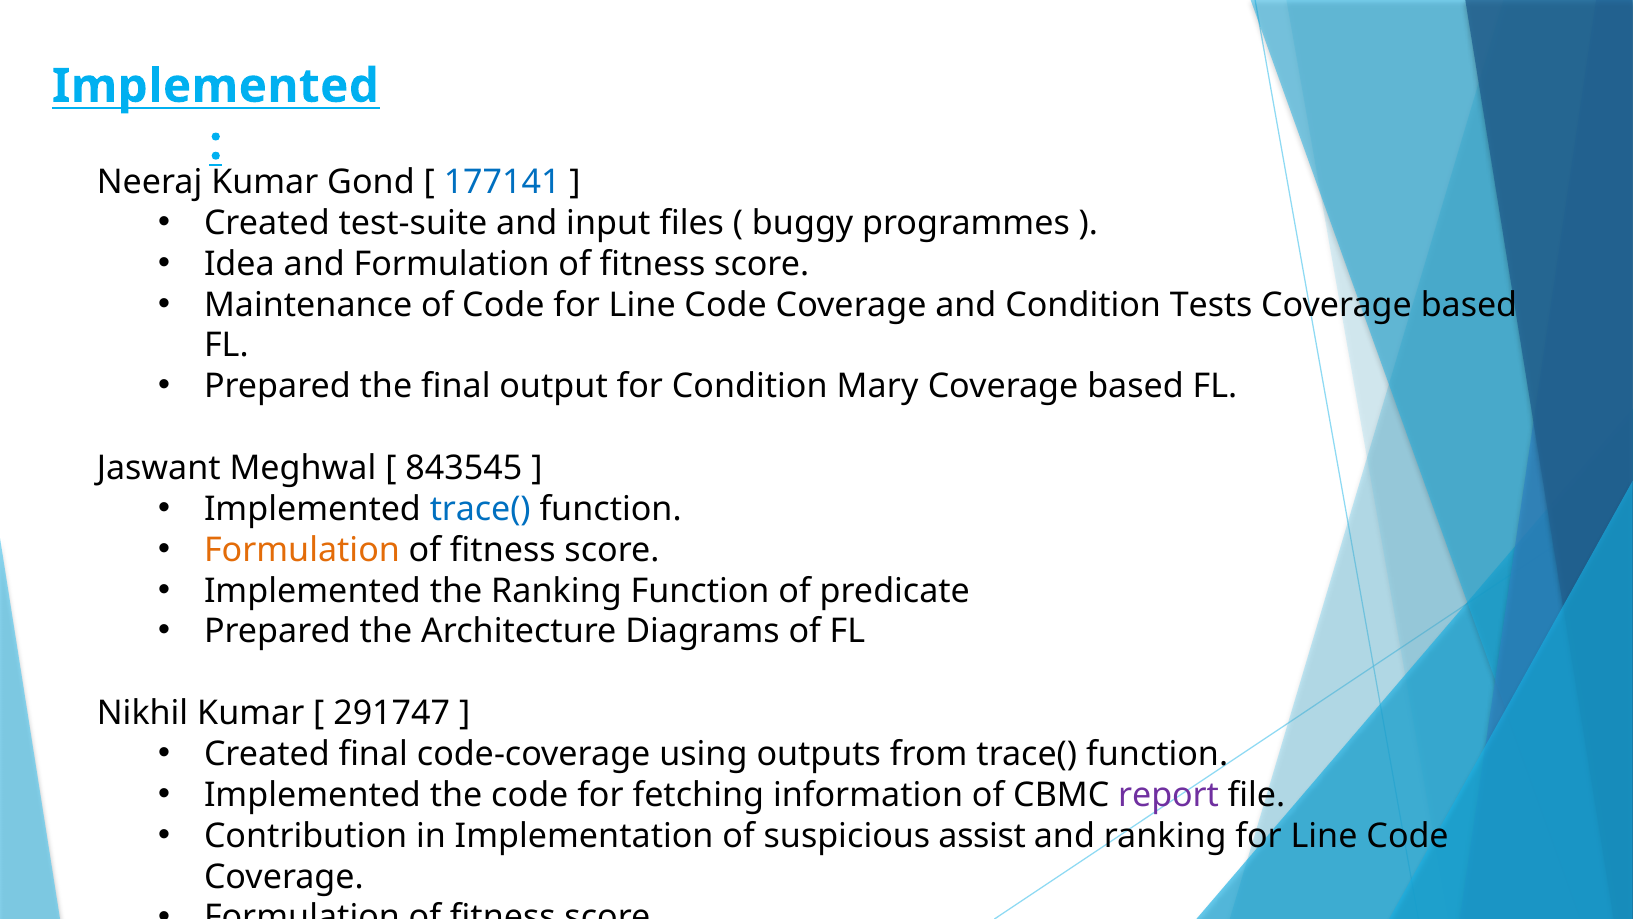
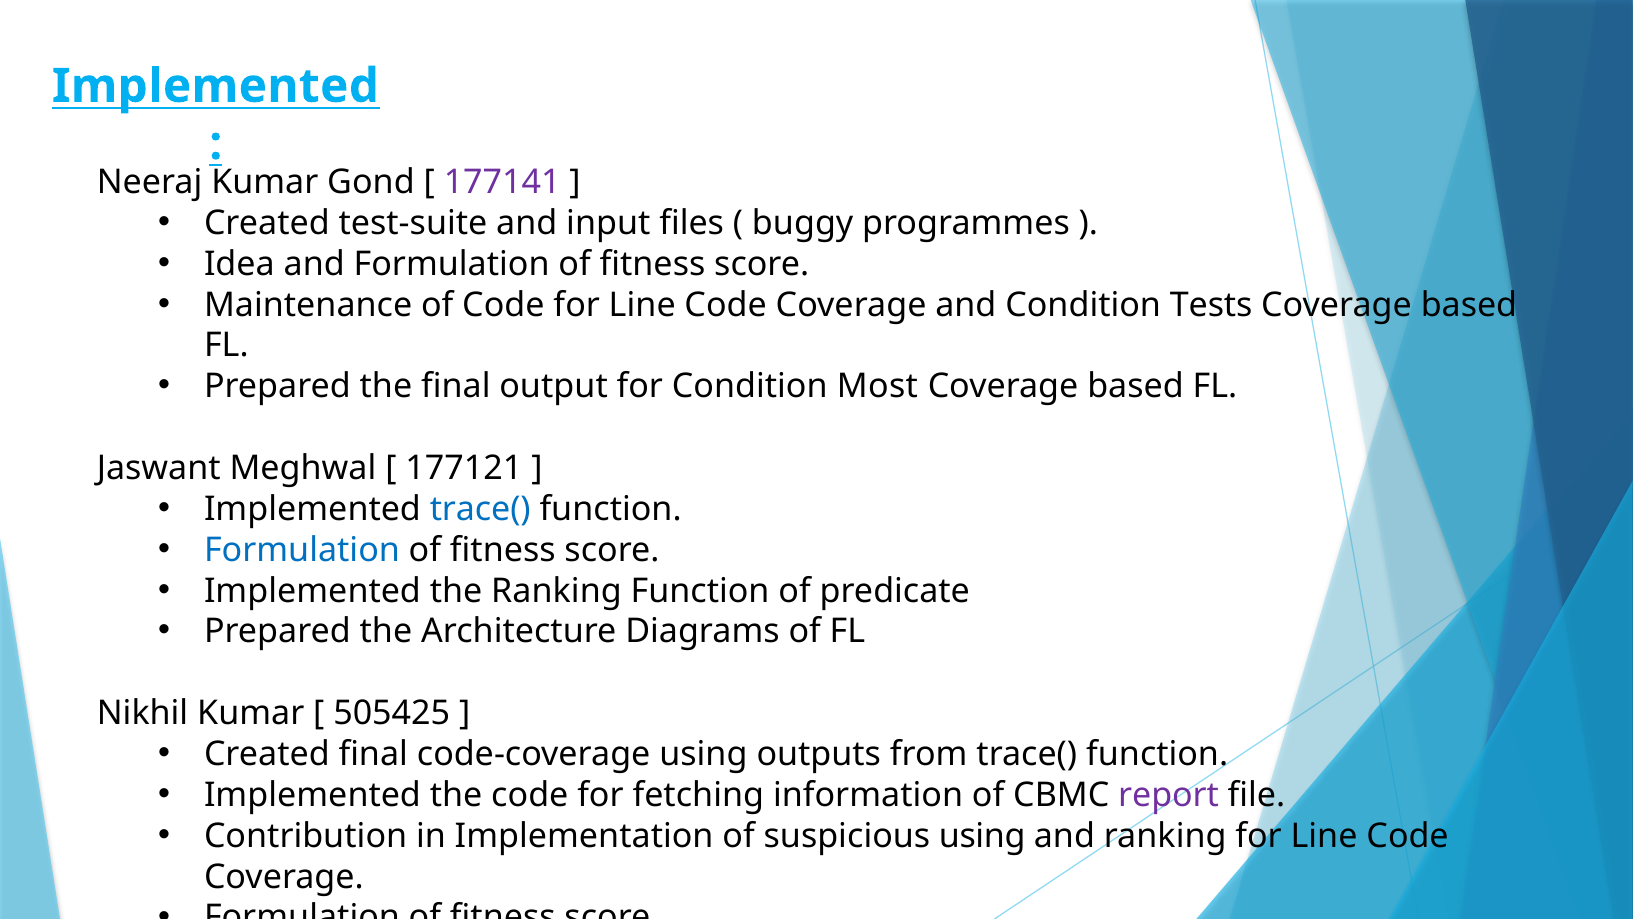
177141 colour: blue -> purple (502, 182)
Mary: Mary -> Most (877, 386)
843545: 843545 -> 177121 (464, 468)
Formulation colour: orange -> blue (302, 550)
291747: 291747 -> 505425 (392, 713)
suspicious assist: assist -> using (982, 836)
